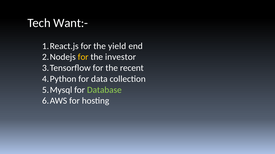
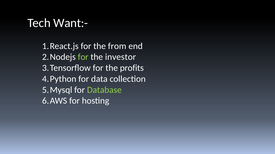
yield: yield -> from (117, 46)
for colour: yellow -> light green (83, 57)
recent: recent -> profits (132, 68)
